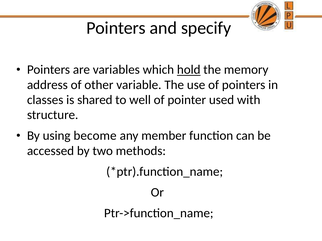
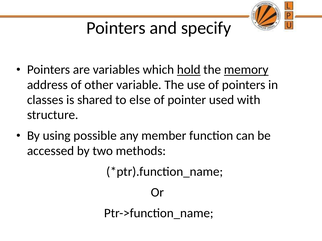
memory underline: none -> present (246, 70)
well: well -> else (140, 100)
become: become -> possible (95, 136)
